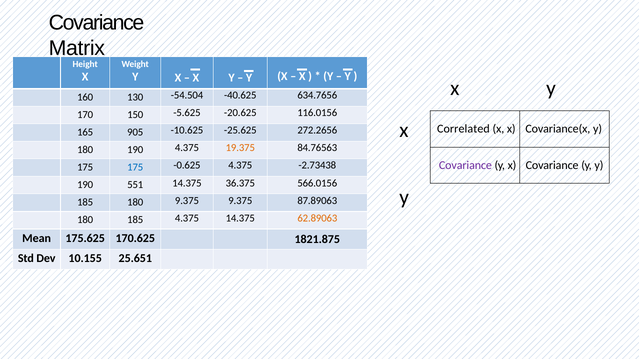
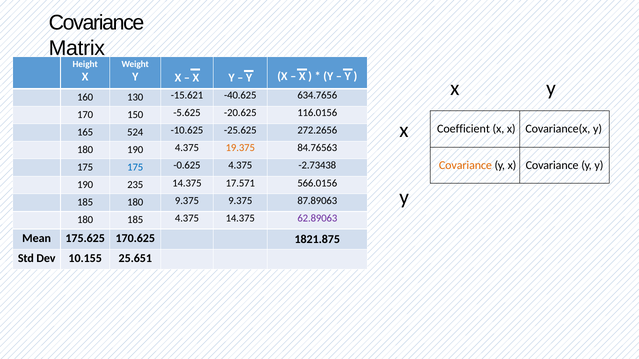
-54.504: -54.504 -> -15.621 (187, 95)
Correlated: Correlated -> Coefficient (463, 129)
905: 905 -> 524 (135, 132)
Covariance colour: purple -> orange (465, 165)
551: 551 -> 235 (135, 185)
36.375: 36.375 -> 17.571 (240, 183)
62.89063 colour: orange -> purple (317, 218)
